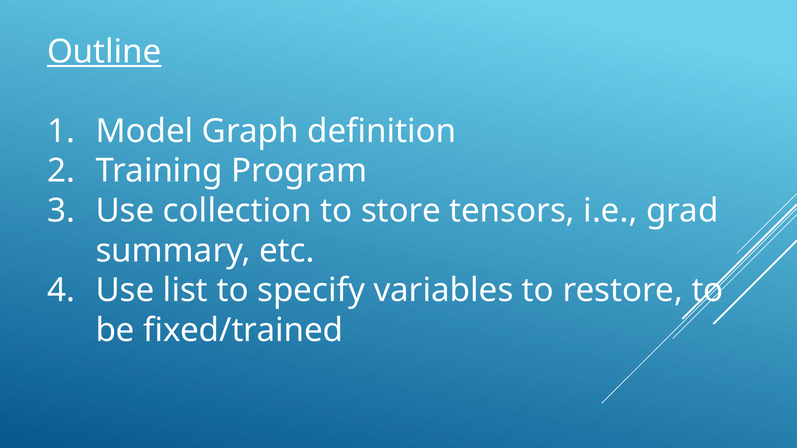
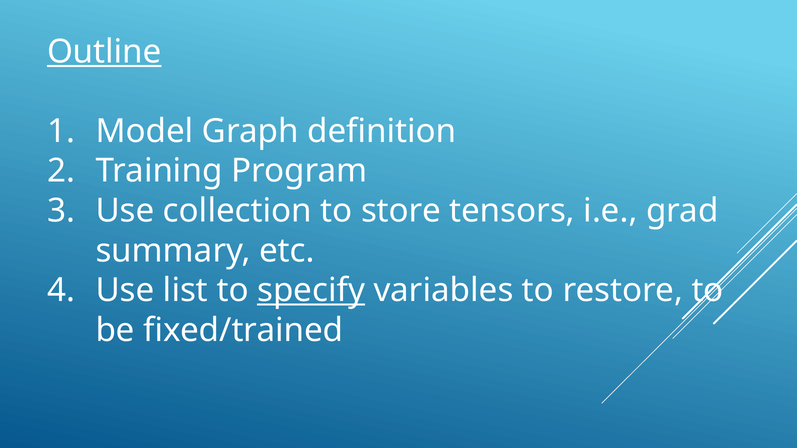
specify underline: none -> present (311, 291)
